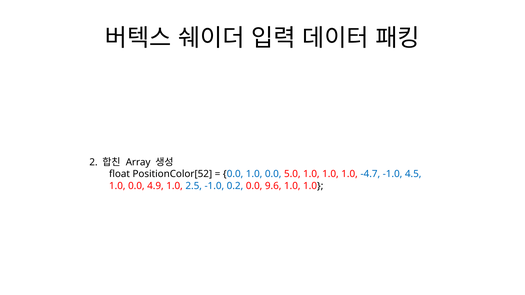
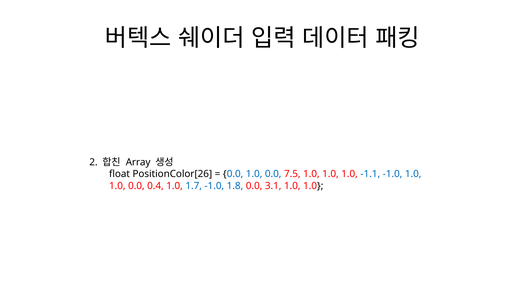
PositionColor[52: PositionColor[52 -> PositionColor[26 (172, 174)
5.0: 5.0 -> 7.5 (292, 174)
-4.7: -4.7 -> -1.1 (370, 174)
-1.0 4.5: 4.5 -> 1.0 (413, 174)
4.9: 4.9 -> 0.4 (155, 186)
2.5: 2.5 -> 1.7 (194, 186)
0.2: 0.2 -> 1.8 (235, 186)
9.6: 9.6 -> 3.1 (273, 186)
